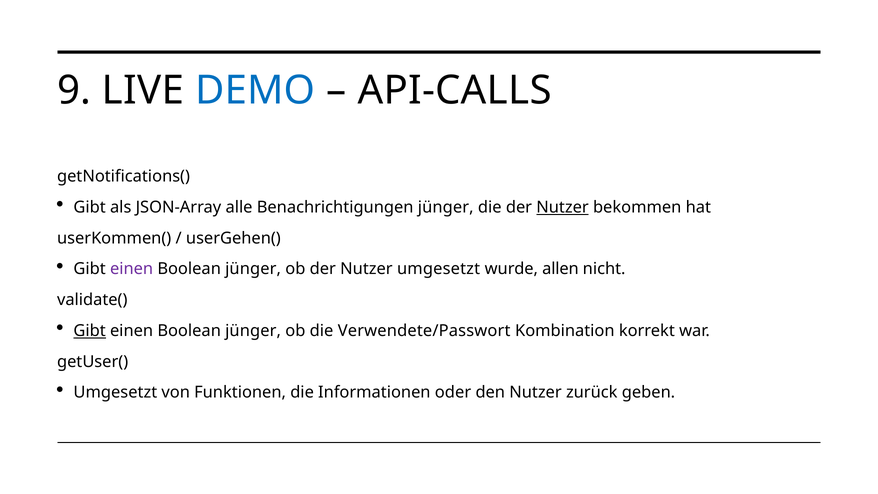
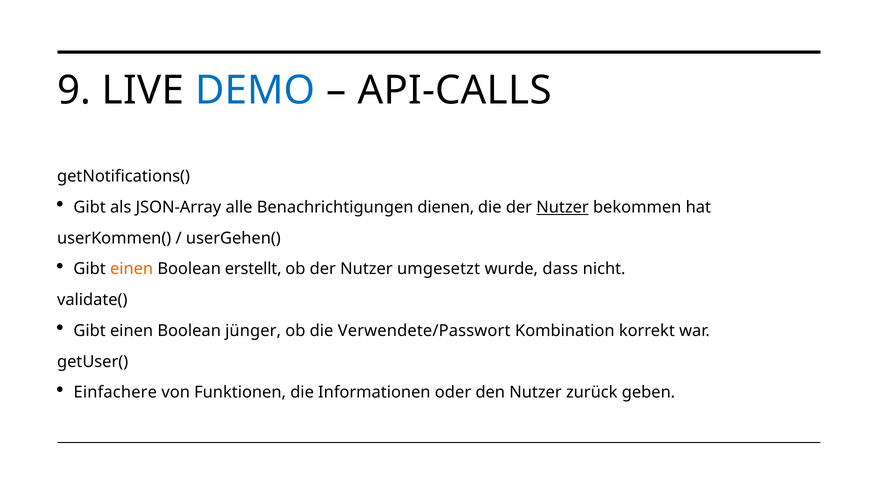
Benachrichtigungen jünger: jünger -> dienen (446, 207)
einen colour: purple -> orange (132, 269)
jünger: jünger -> erstellt (253, 269)
allen: allen -> dass (560, 269)
Gibt underline: present -> none (90, 331)
Umgesetzt: Umgesetzt -> Einfachere (115, 392)
